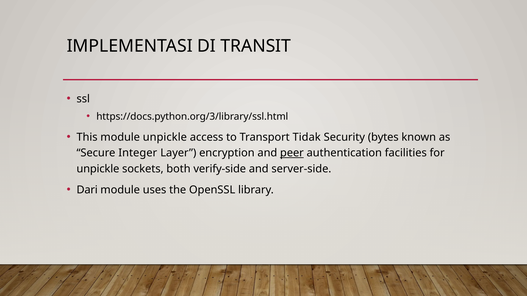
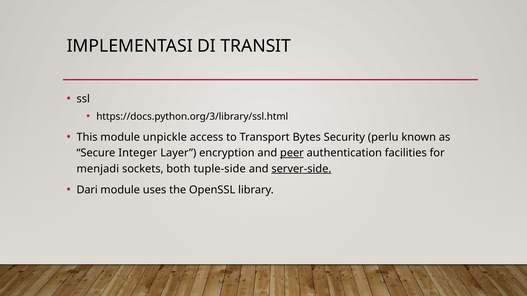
Tidak: Tidak -> Bytes (307, 137)
bytes: bytes -> perlu (383, 137)
unpickle: unpickle -> menjadi (98, 169)
verify-side: verify-side -> tuple-side (220, 169)
server-side underline: none -> present (301, 169)
